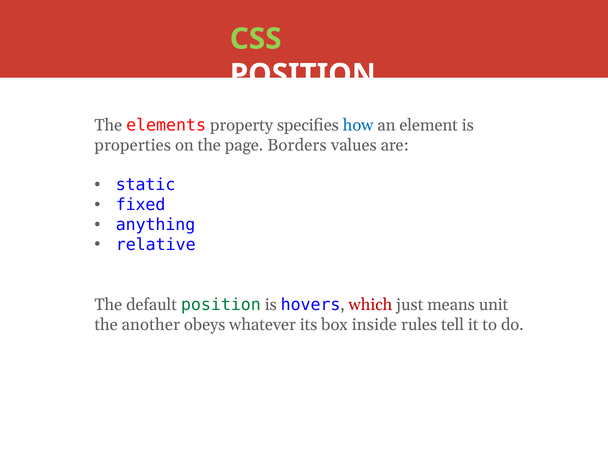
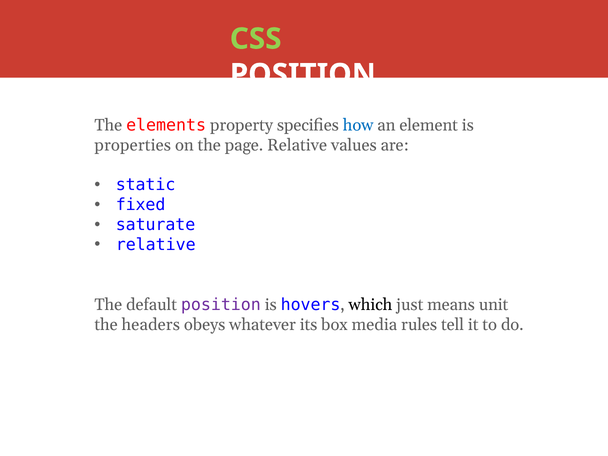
page Borders: Borders -> Relative (297, 145)
anything: anything -> saturate (156, 225)
position colour: green -> purple (221, 305)
which colour: red -> black (371, 305)
another: another -> headers (151, 325)
inside: inside -> media (374, 325)
